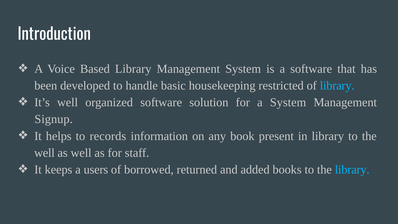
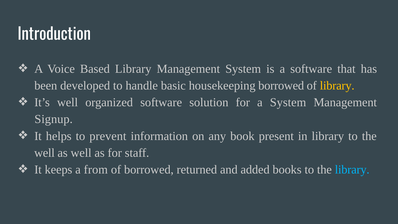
housekeeping restricted: restricted -> borrowed (281, 86)
library colour: light blue -> yellow (337, 86)
records: records -> prevent (108, 136)
users: users -> from (96, 169)
